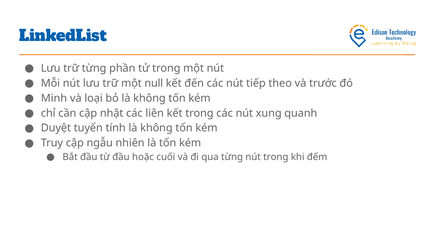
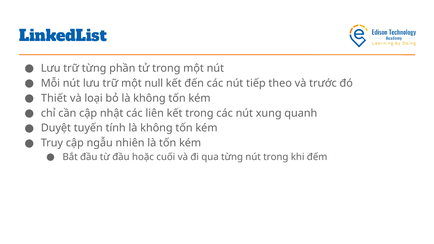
Minh: Minh -> Thiết (54, 98)
